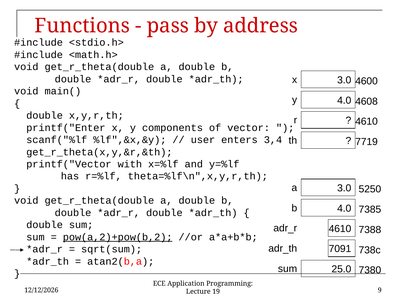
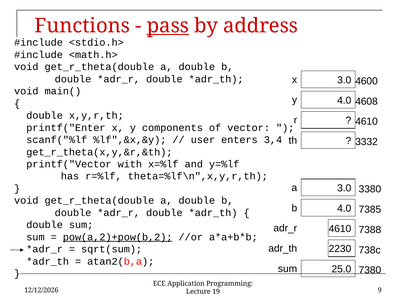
pass underline: none -> present (168, 26)
7719: 7719 -> 3332 (367, 142)
5250: 5250 -> 3380 (370, 190)
7091: 7091 -> 2230 (340, 249)
